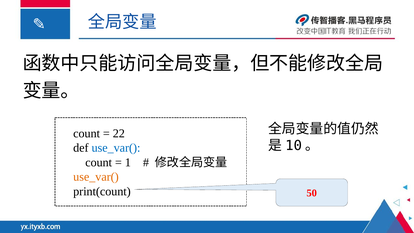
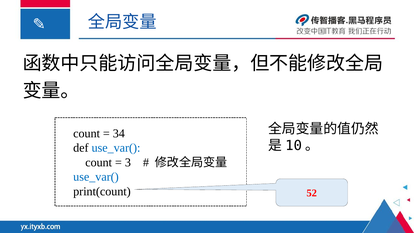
22: 22 -> 34 (119, 133)
1: 1 -> 3 (128, 162)
use_var( colour: orange -> blue (96, 177)
50: 50 -> 52 (312, 193)
